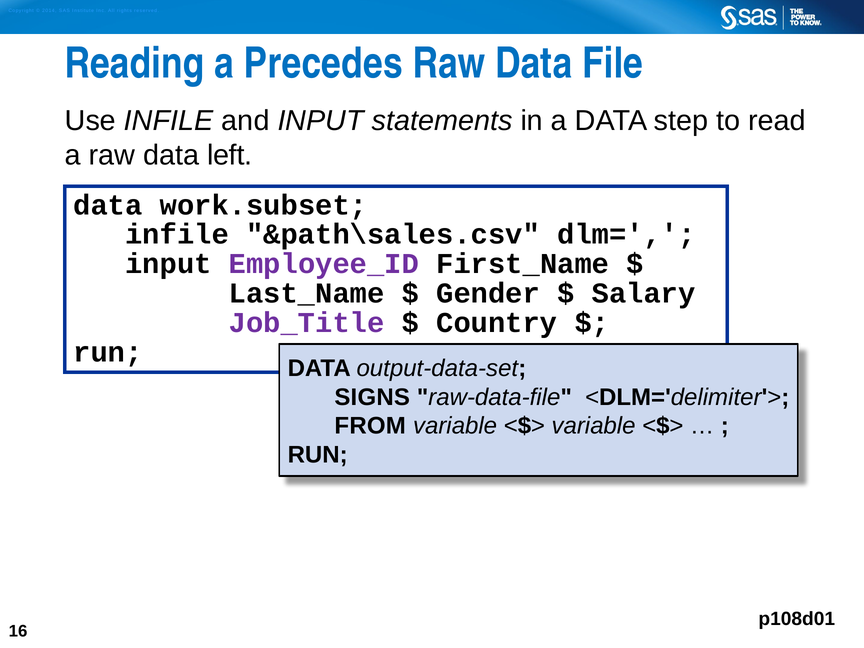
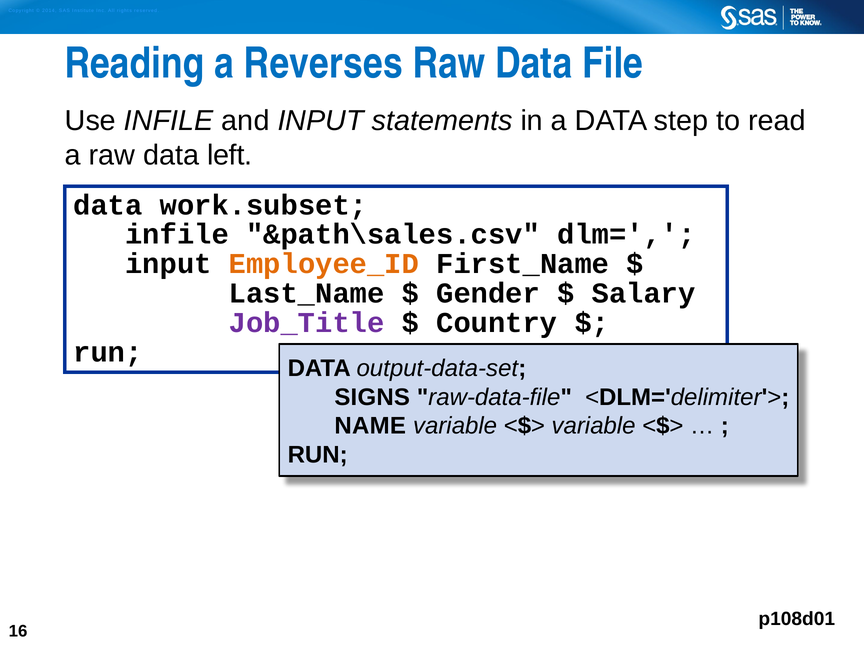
Precedes: Precedes -> Reverses (323, 63)
Employee_ID colour: purple -> orange (324, 264)
FROM: FROM -> NAME (370, 426)
